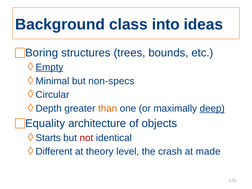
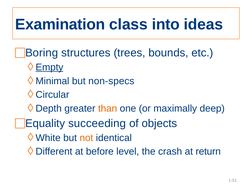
Background: Background -> Examination (60, 24)
deep underline: present -> none (212, 108)
architecture: architecture -> succeeding (97, 123)
Starts: Starts -> White (48, 138)
not colour: red -> orange (86, 138)
theory: theory -> before (100, 152)
made: made -> return (208, 152)
